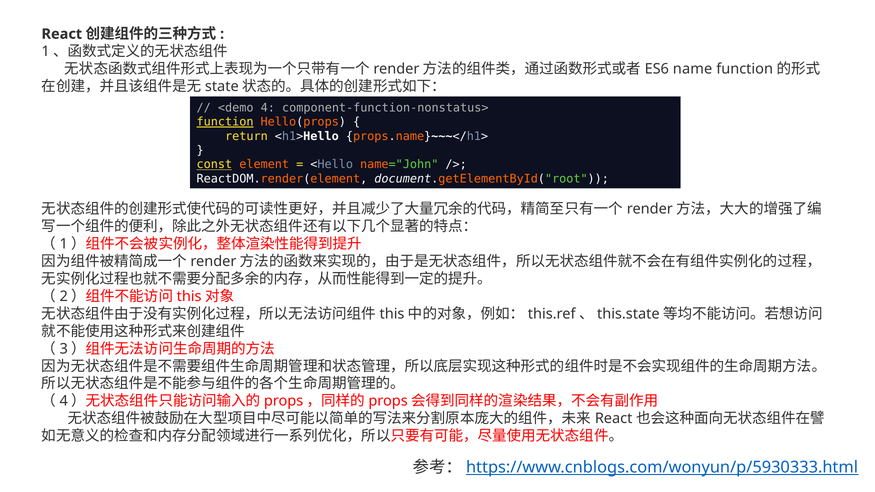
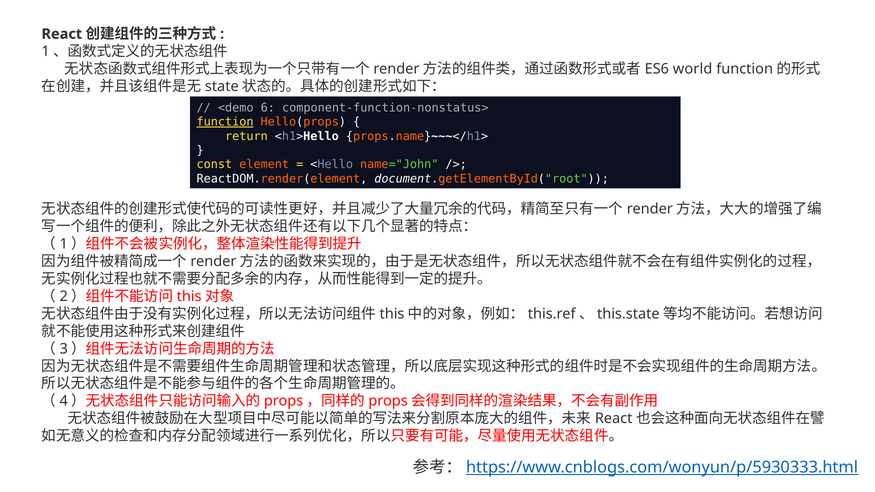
name: name -> world (693, 69)
4: 4 -> 6 (268, 108)
const underline: present -> none (214, 165)
